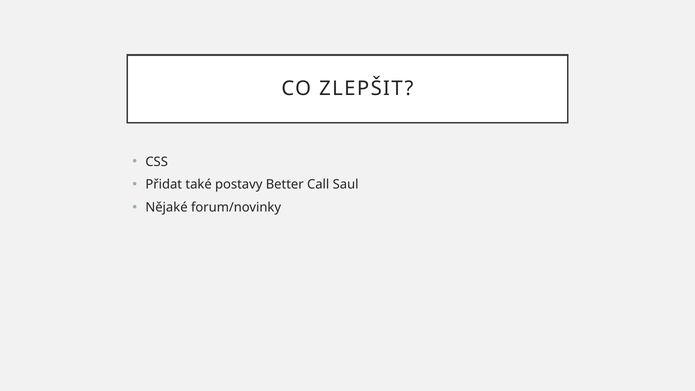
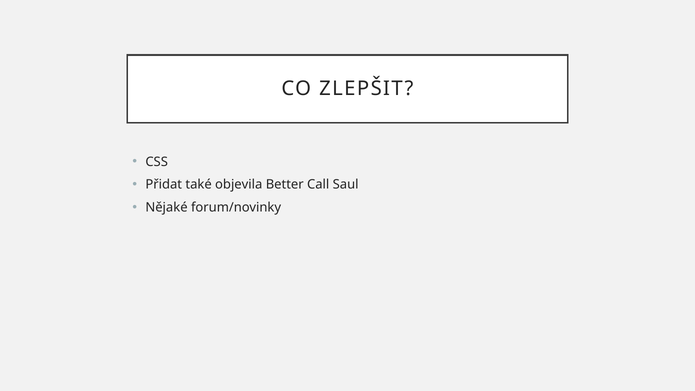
postavy: postavy -> objevila (239, 185)
